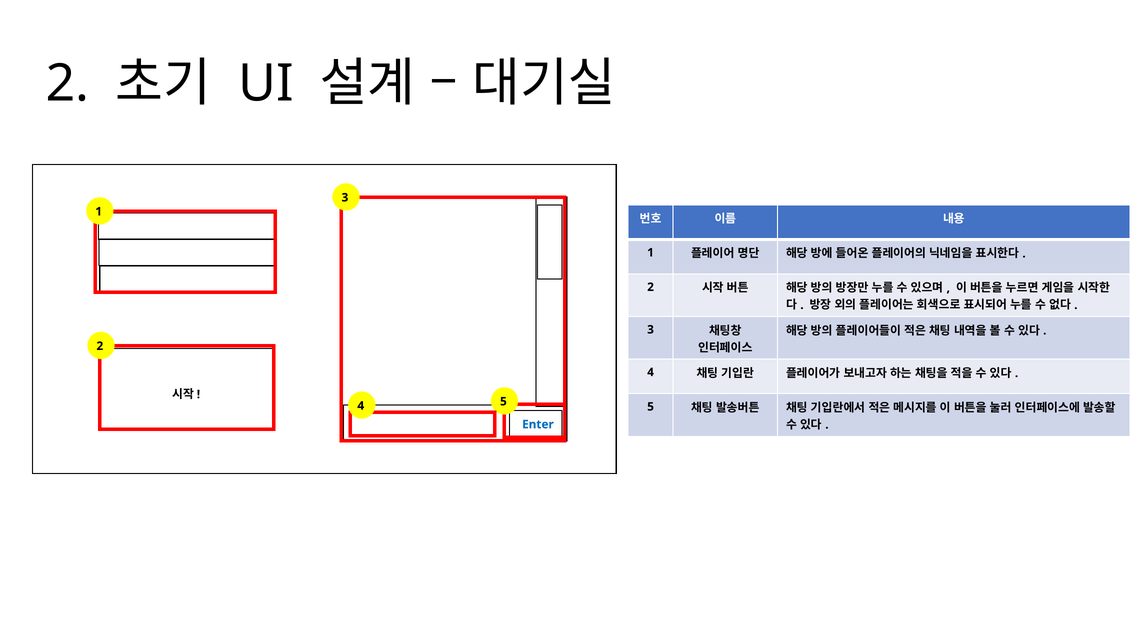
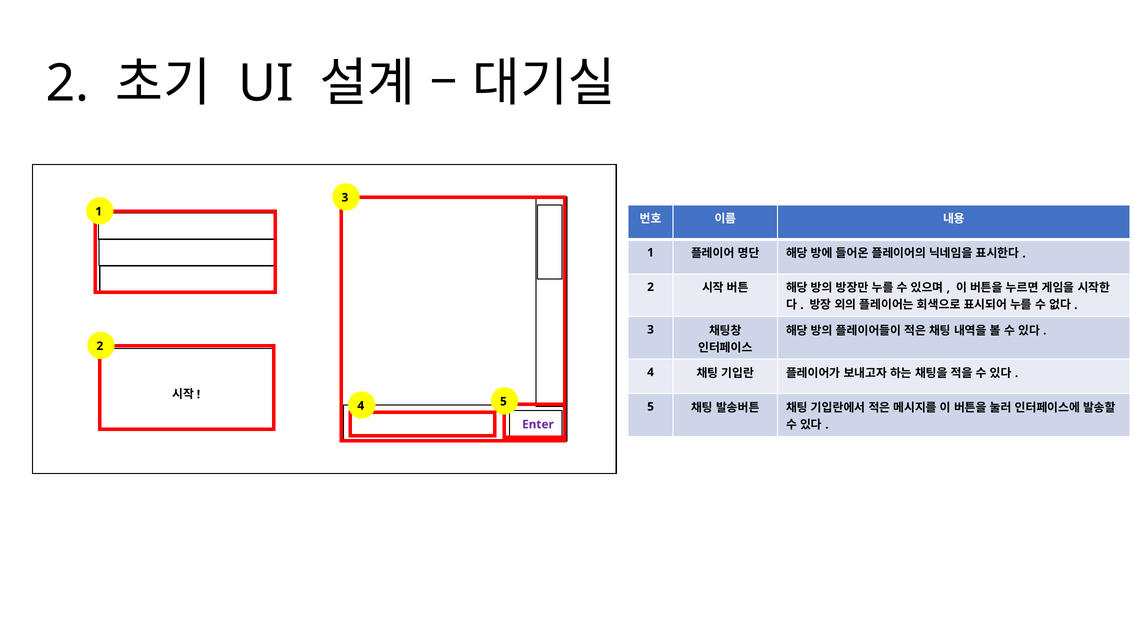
Enter colour: blue -> purple (538, 424)
